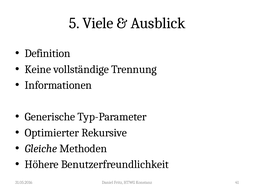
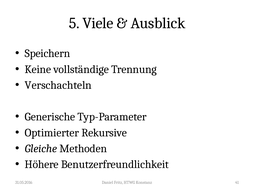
Definition: Definition -> Speichern (47, 53)
Informationen: Informationen -> Verschachteln (58, 85)
